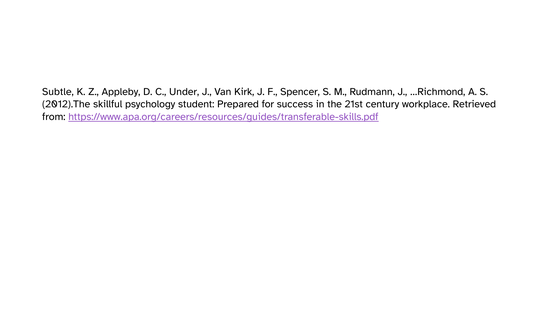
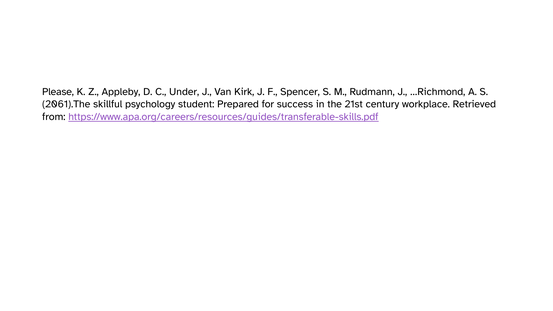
Subtle: Subtle -> Please (58, 92)
2012).The: 2012).The -> 2061).The (66, 104)
